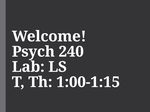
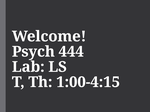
240: 240 -> 444 (71, 52)
1:00-1:15: 1:00-1:15 -> 1:00-4:15 (88, 82)
